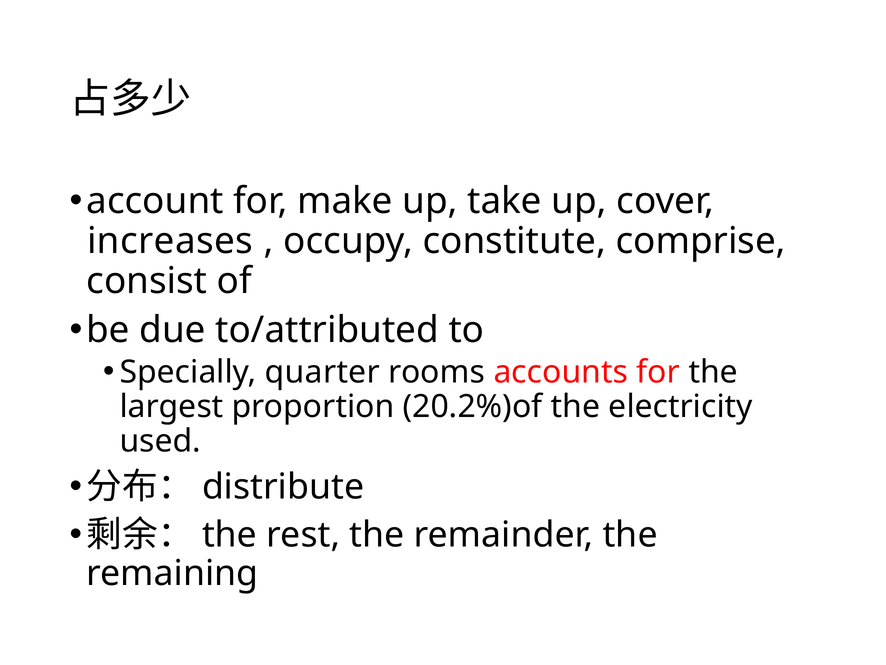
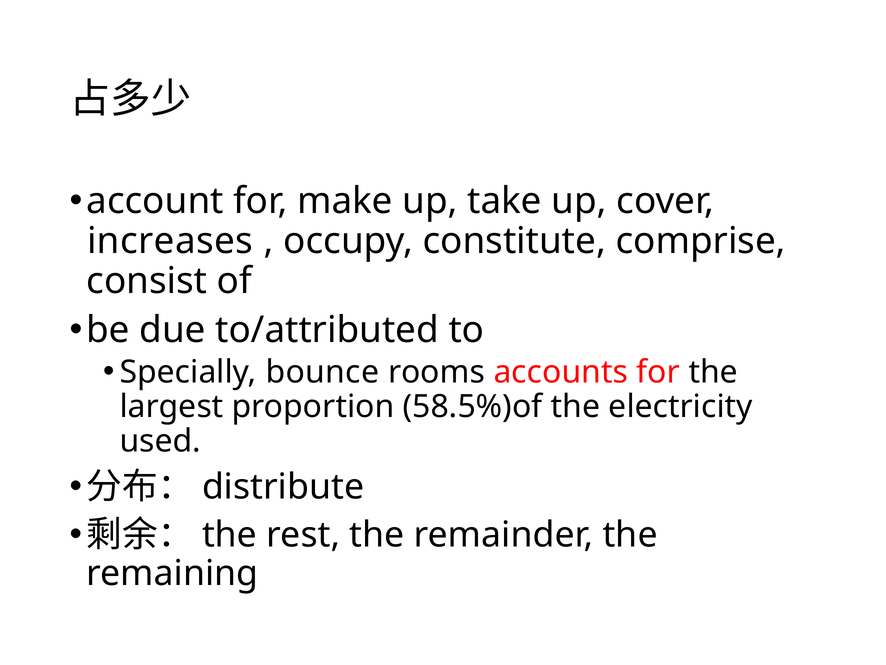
quarter: quarter -> bounce (322, 372)
20.2%)of: 20.2%)of -> 58.5%)of (473, 406)
